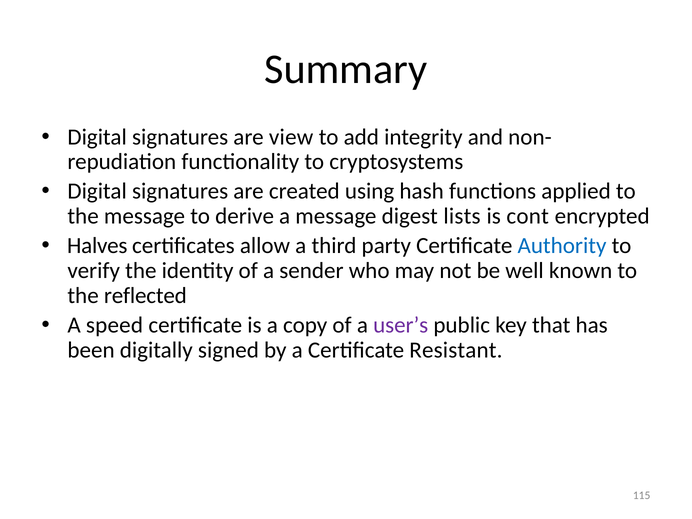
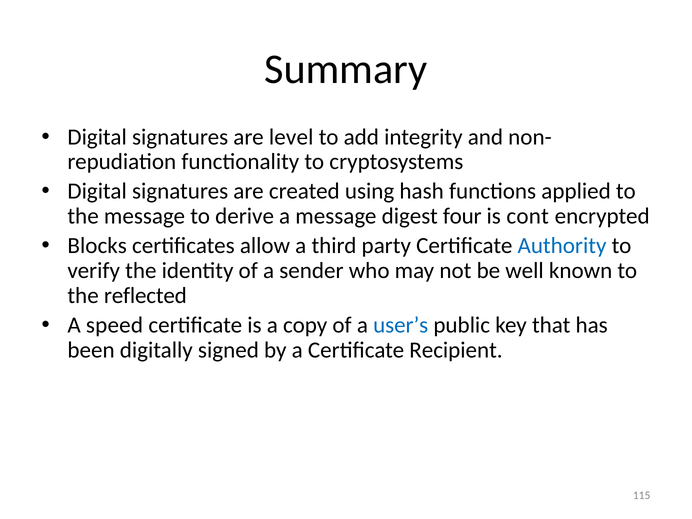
view: view -> level (291, 137)
lists: lists -> four (462, 216)
Halves: Halves -> Blocks (97, 246)
user’s colour: purple -> blue (401, 325)
Resistant: Resistant -> Recipient (456, 350)
